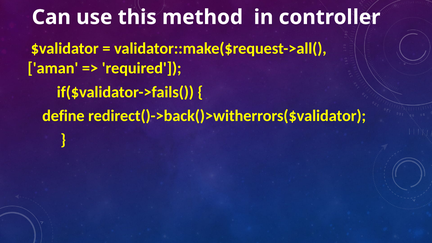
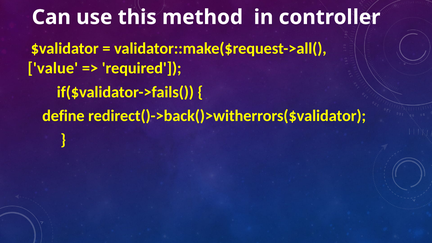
aman: aman -> value (53, 68)
